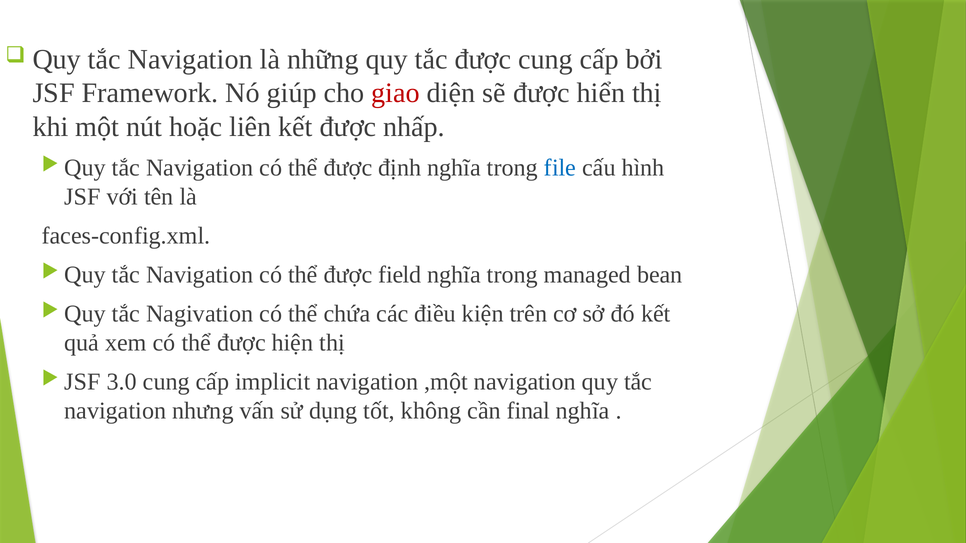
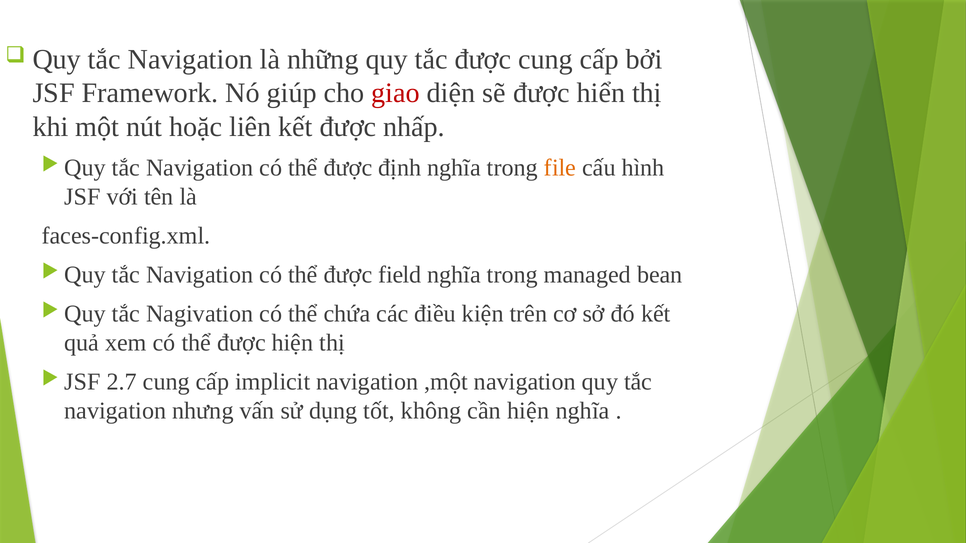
file colour: blue -> orange (560, 168)
3.0: 3.0 -> 2.7 (122, 382)
cần final: final -> hiện (528, 411)
